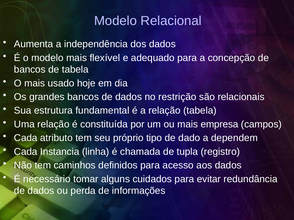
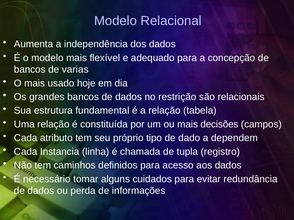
de tabela: tabela -> varias (75, 70)
empresa: empresa -> decisões (219, 125)
